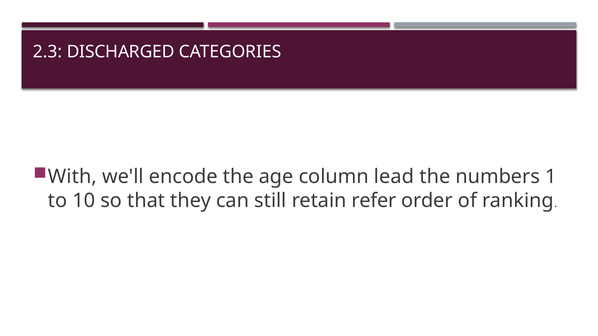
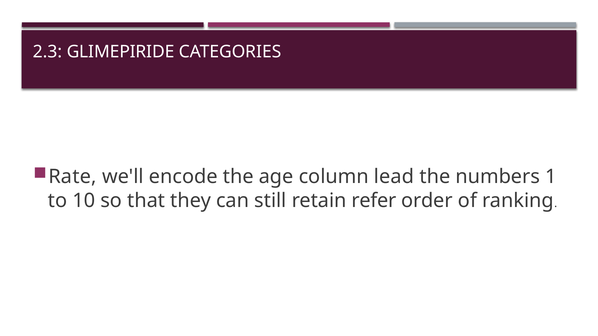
DISCHARGED: DISCHARGED -> GLIMEPIRIDE (121, 52)
With: With -> Rate (72, 177)
